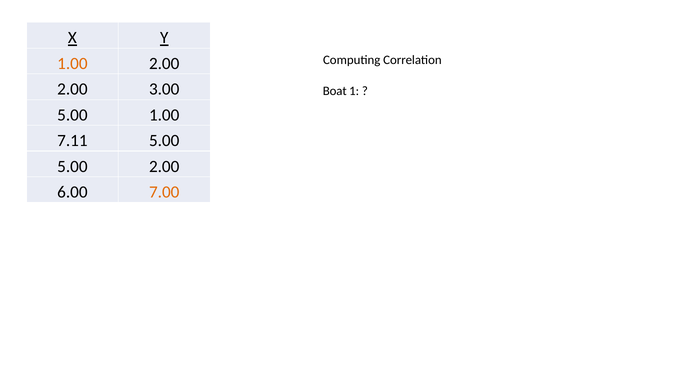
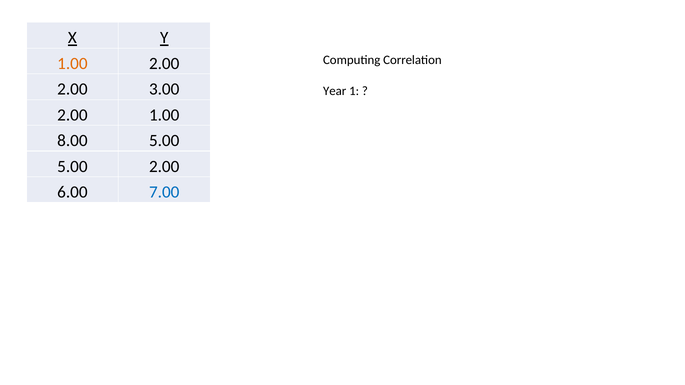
Boat: Boat -> Year (335, 91)
5.00: 5.00 -> 2.00 (72, 115)
7.11: 7.11 -> 8.00 (72, 141)
7.00 colour: orange -> blue (164, 192)
